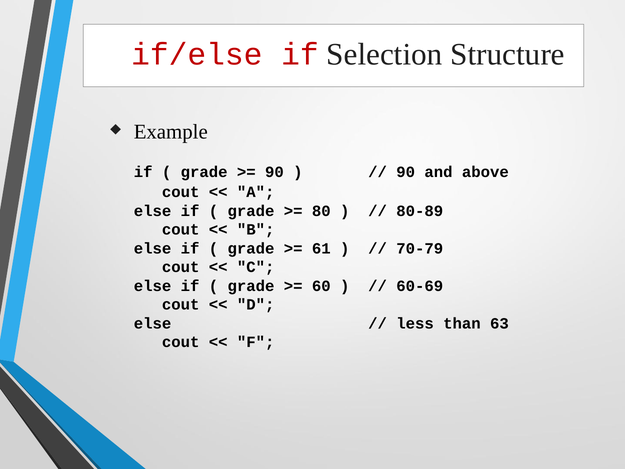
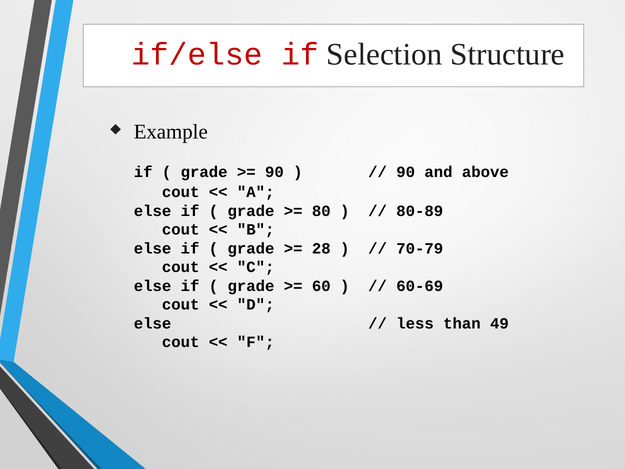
61: 61 -> 28 (321, 248)
63: 63 -> 49 (499, 323)
